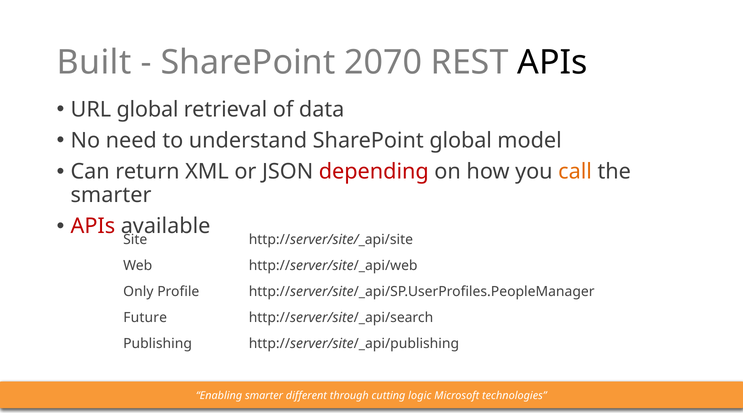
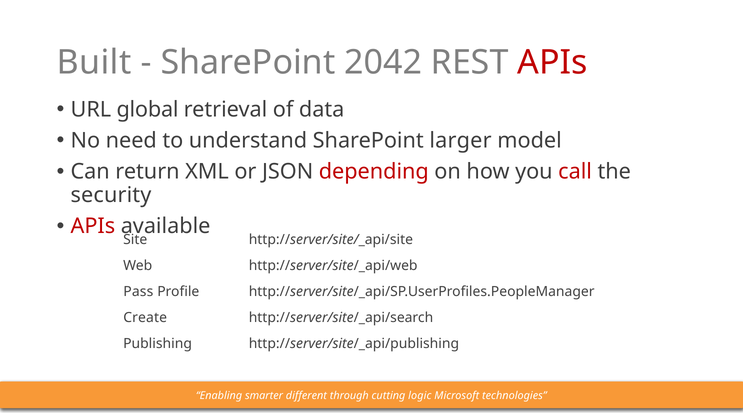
2070: 2070 -> 2042 (383, 62)
APIs colour: black -> red (553, 62)
SharePoint global: global -> larger (460, 141)
call colour: orange -> red (575, 172)
smarter: smarter -> security (111, 195)
Only: Only -> Pass (138, 292)
Future: Future -> Create (145, 318)
